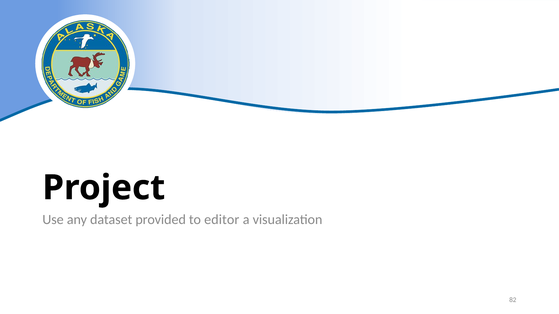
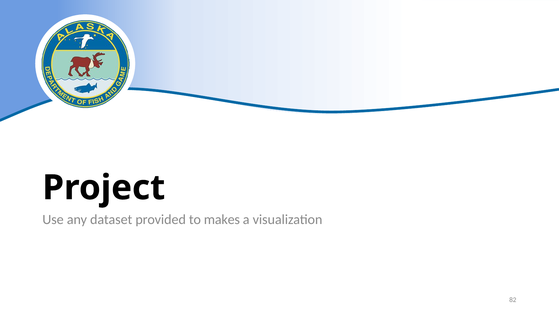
editor: editor -> makes (222, 220)
